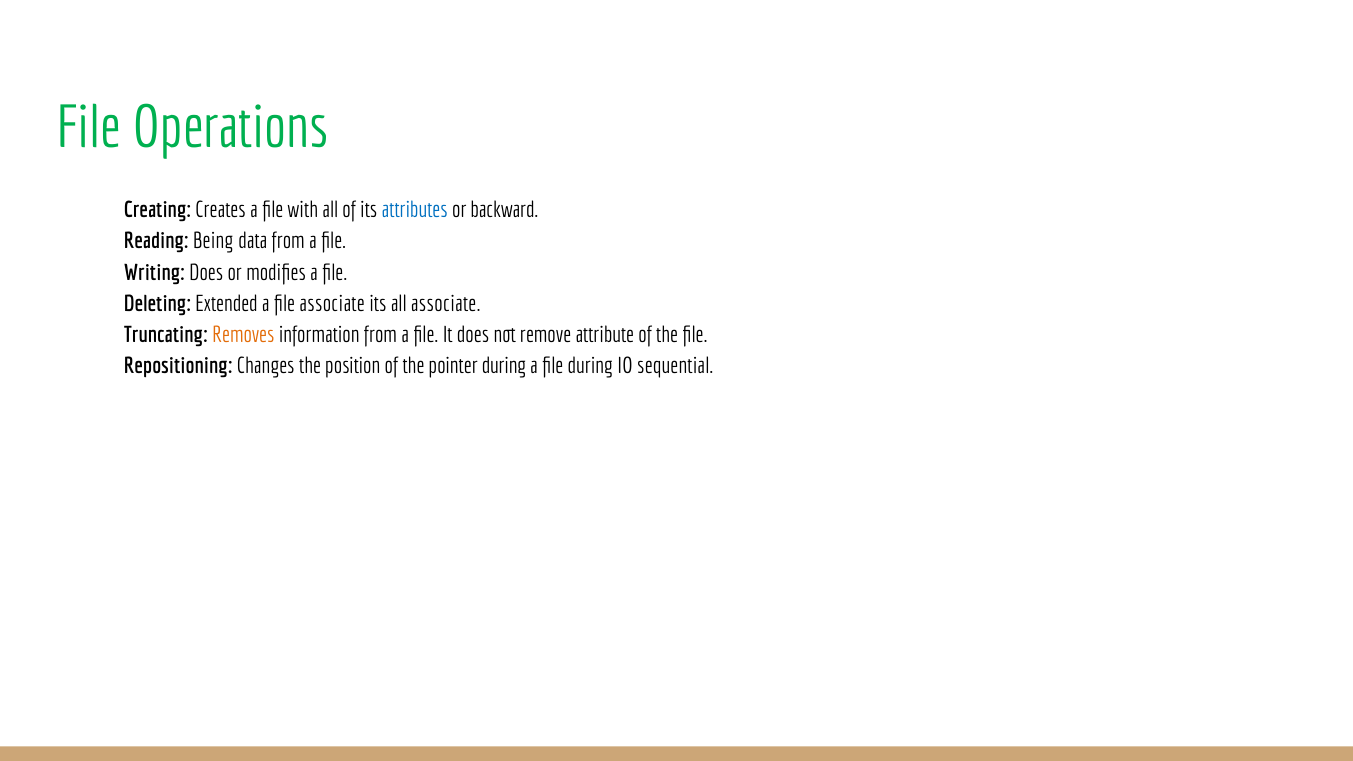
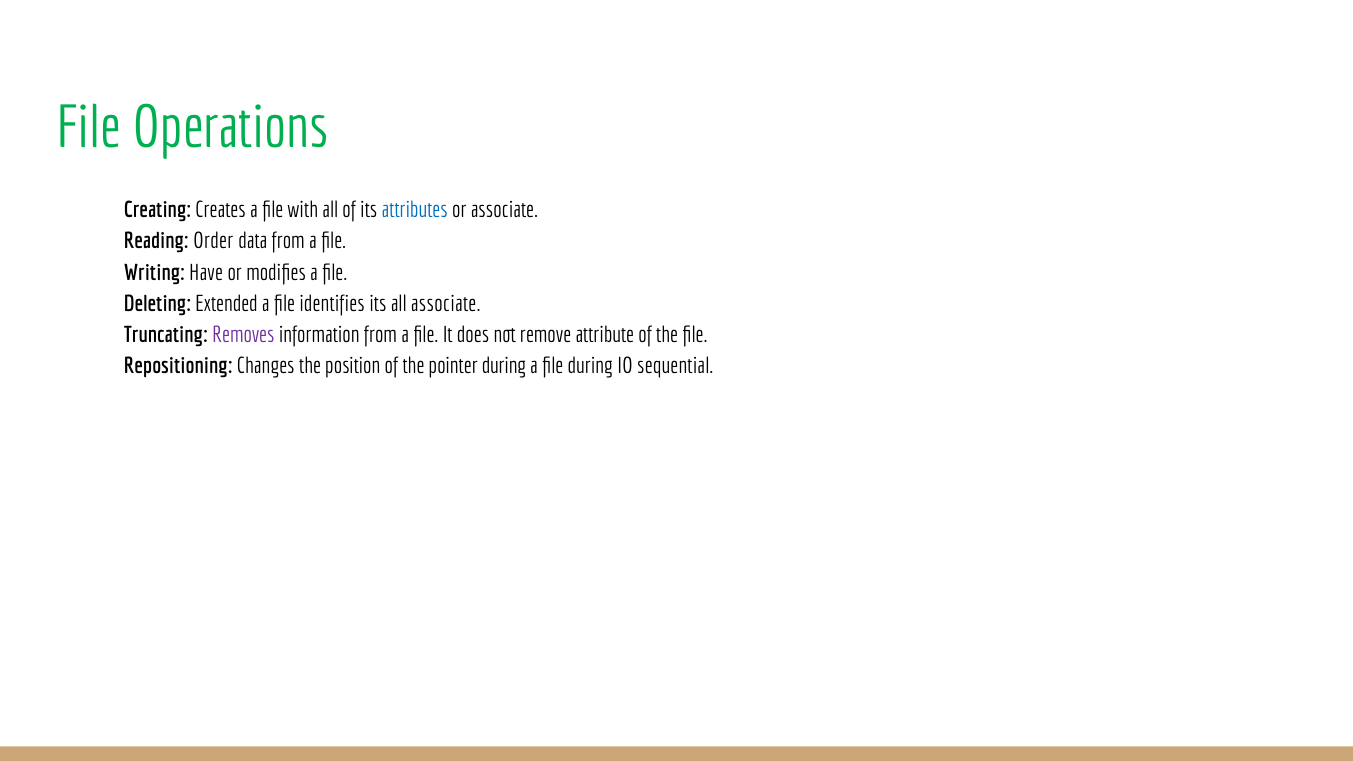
or backward: backward -> associate (504, 211)
Being: Being -> Order (213, 242)
Writing Does: Does -> Have (206, 273)
file associate: associate -> identifies (332, 304)
Removes colour: orange -> purple (243, 335)
